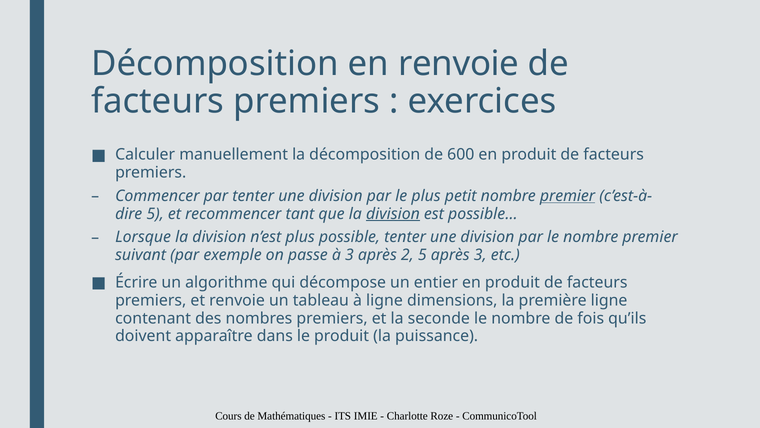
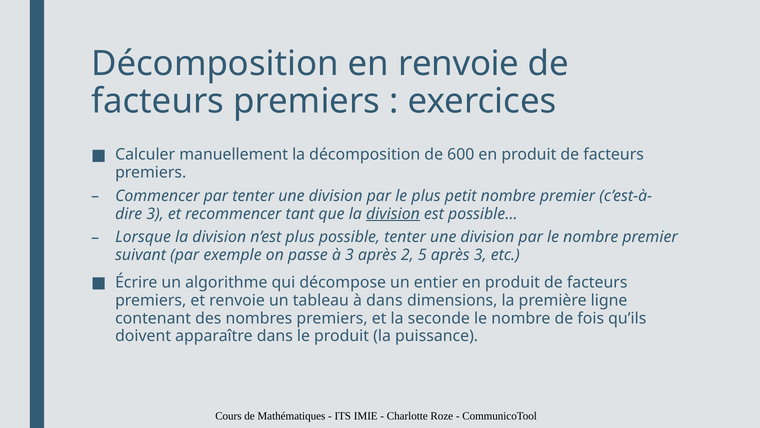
premier underline: present -> none (568, 196)
5: 5 -> 3 (155, 214)
à ligne: ligne -> dans (384, 300)
